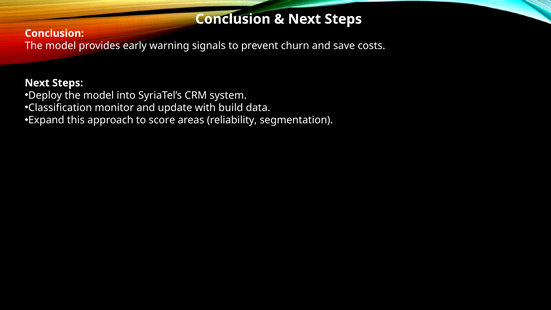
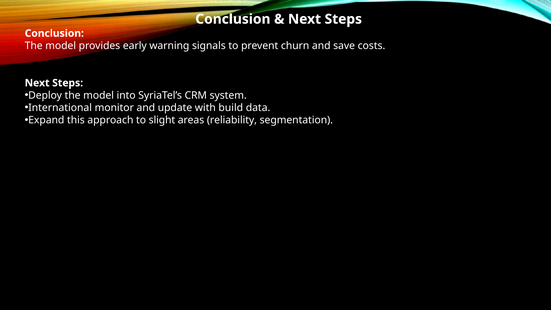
Classification: Classification -> International (60, 108)
score: score -> slight (162, 120)
